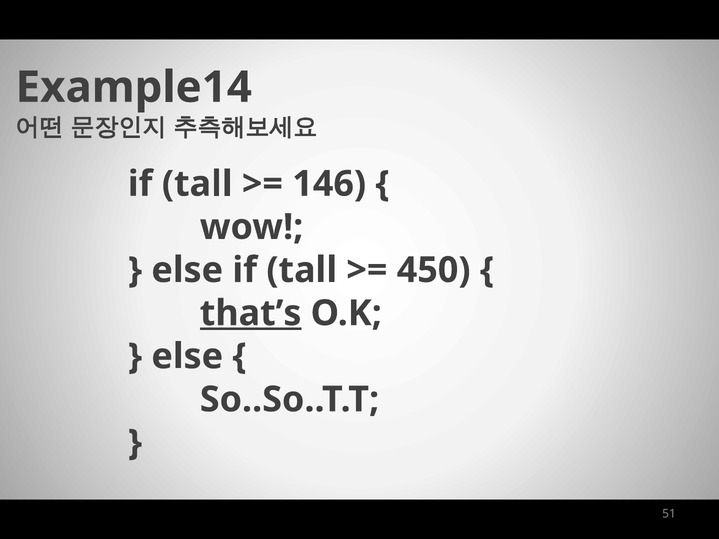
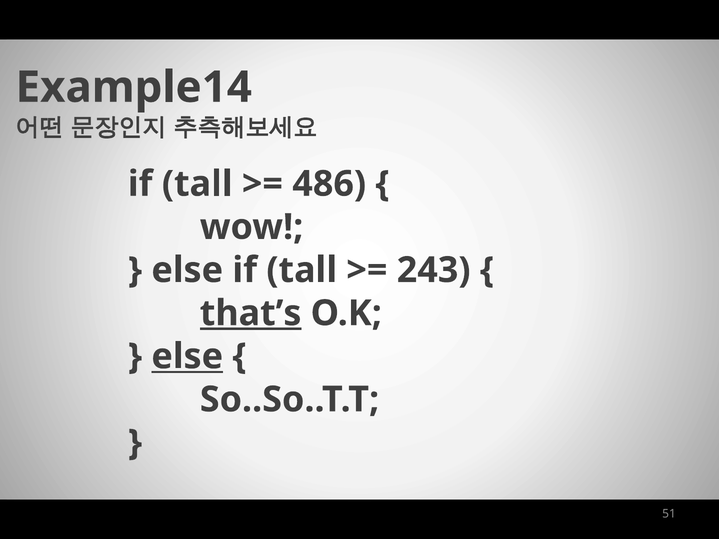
146: 146 -> 486 (329, 184)
450: 450 -> 243 (434, 270)
else underline: none -> present (187, 357)
